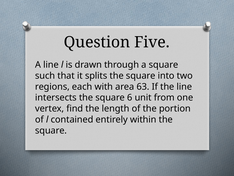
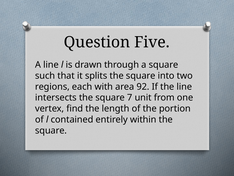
63: 63 -> 92 (143, 86)
6: 6 -> 7 (130, 97)
